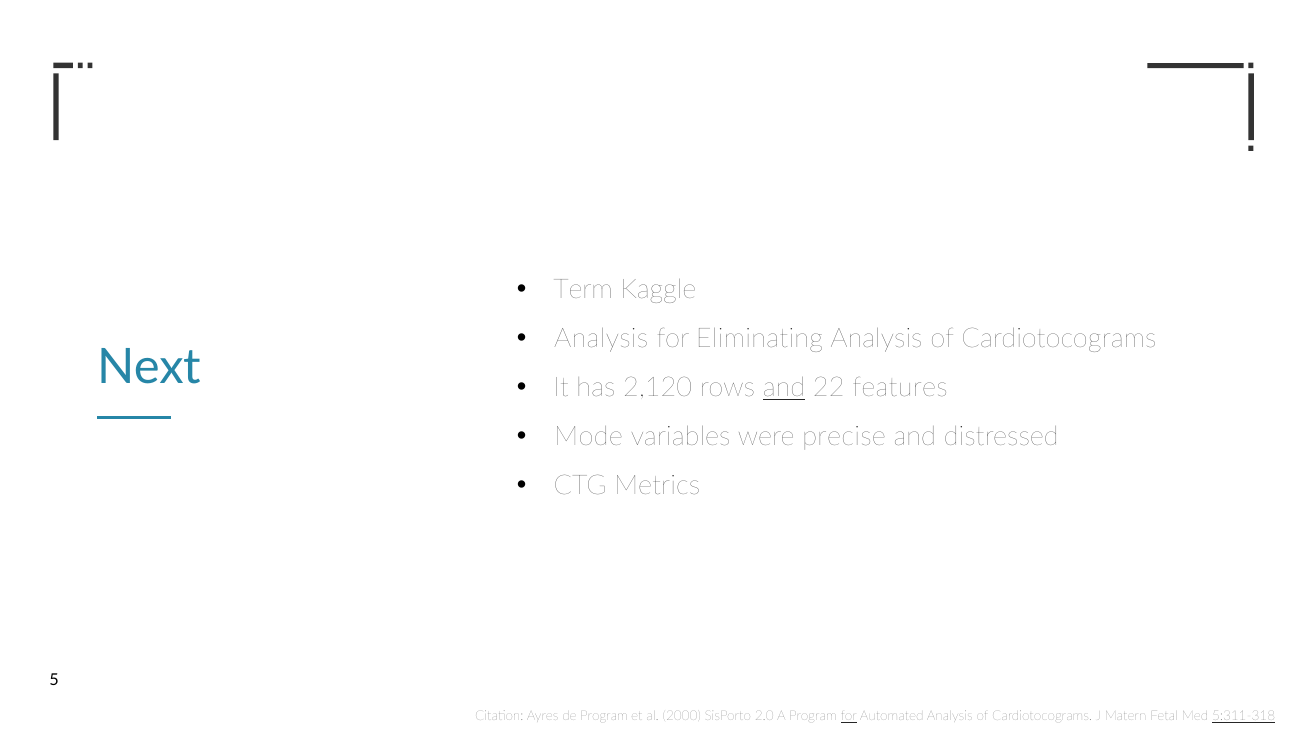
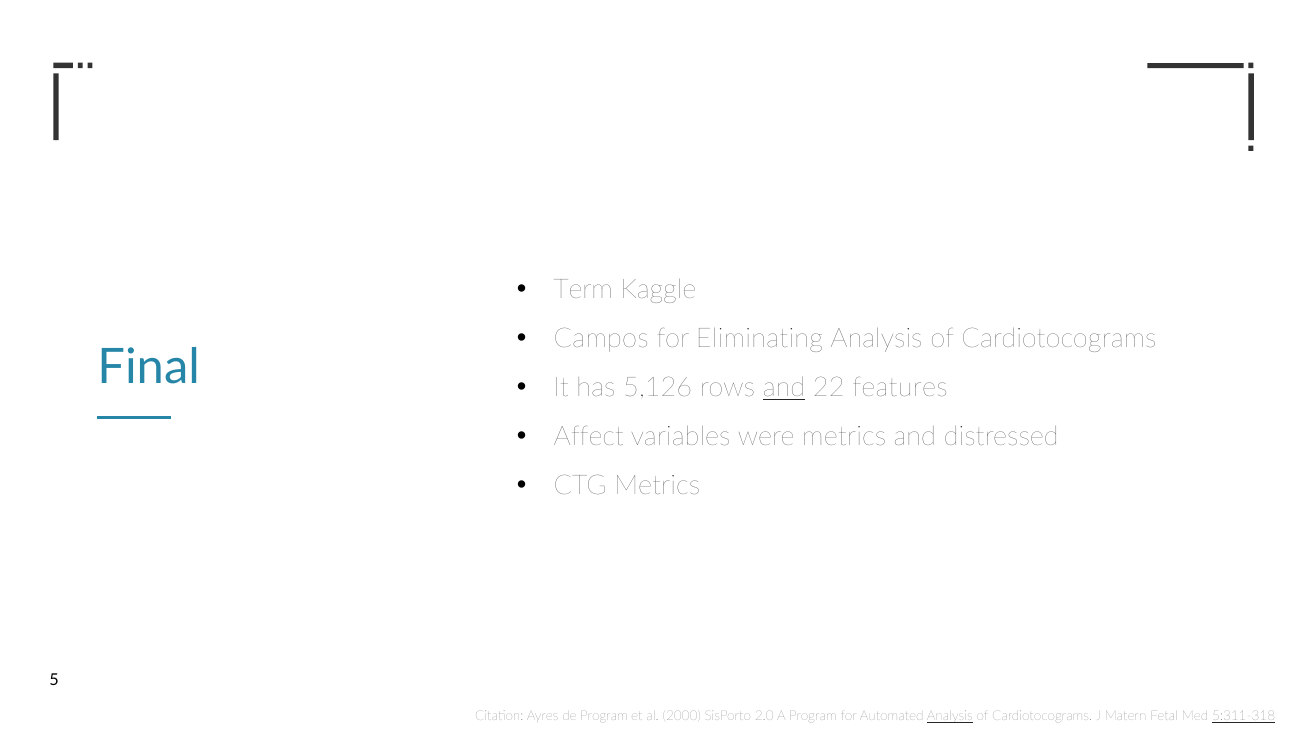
Analysis: Analysis -> Campos (601, 339)
Next: Next -> Final (149, 368)
2,120: 2,120 -> 5,126 (658, 388)
Mode: Mode -> Affect (589, 437)
were precise: precise -> metrics (844, 437)
for underline: present -> none (849, 716)
Analysis underline: none -> present (950, 716)
